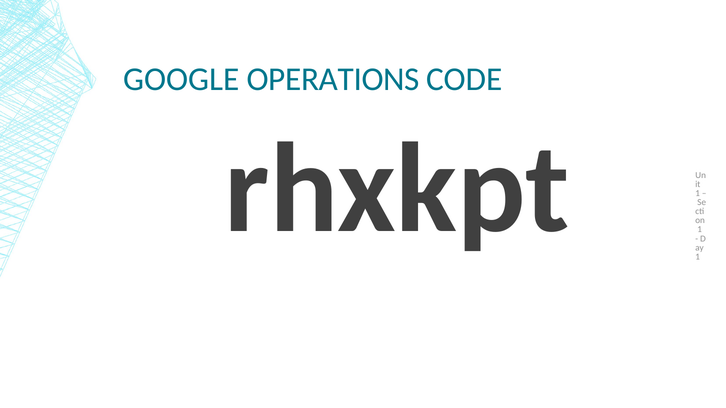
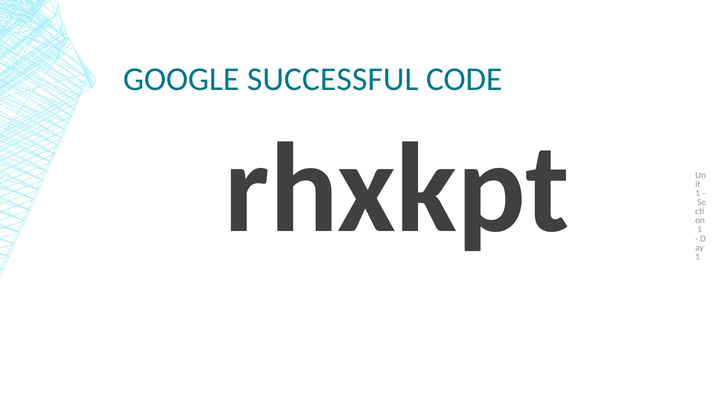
OPERATIONS: OPERATIONS -> SUCCESSFUL (333, 79)
